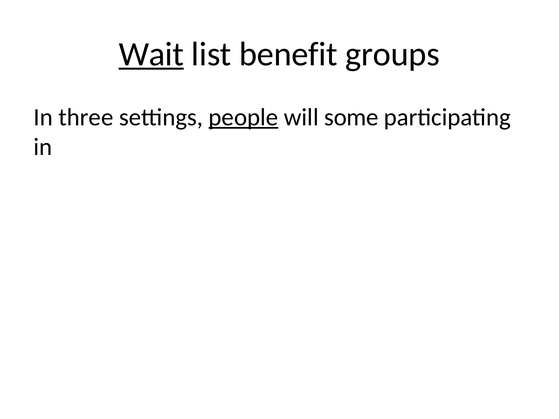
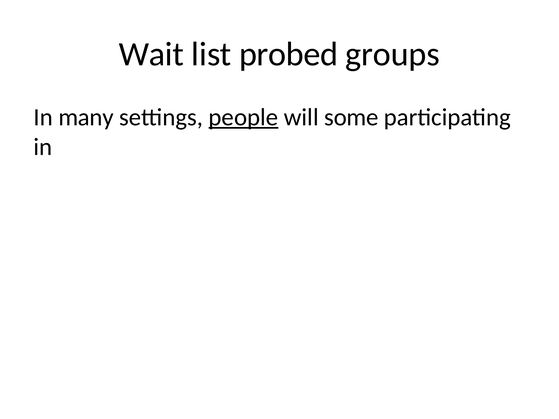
Wait underline: present -> none (151, 54)
benefit: benefit -> probed (288, 54)
three: three -> many (86, 117)
